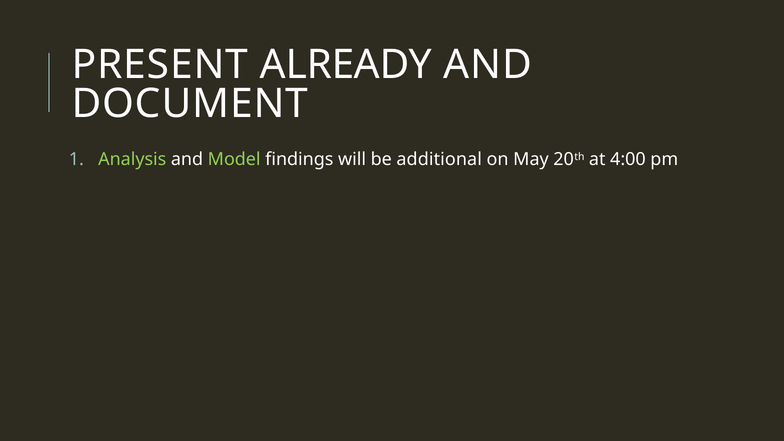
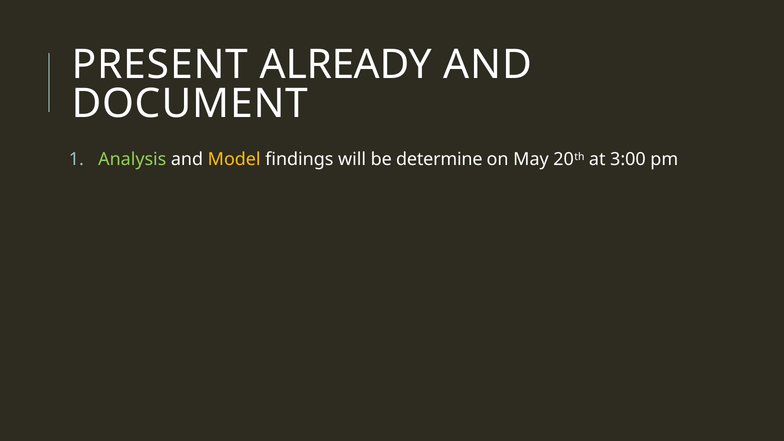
Model colour: light green -> yellow (234, 160)
additional: additional -> determine (439, 160)
4:00: 4:00 -> 3:00 (628, 160)
